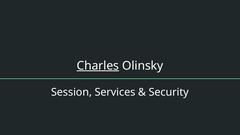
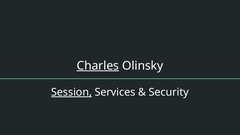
Session underline: none -> present (71, 92)
